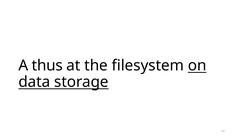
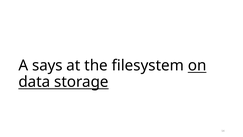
thus: thus -> says (47, 65)
